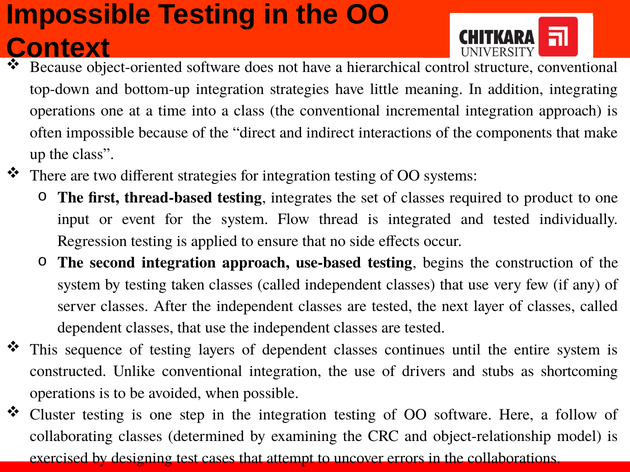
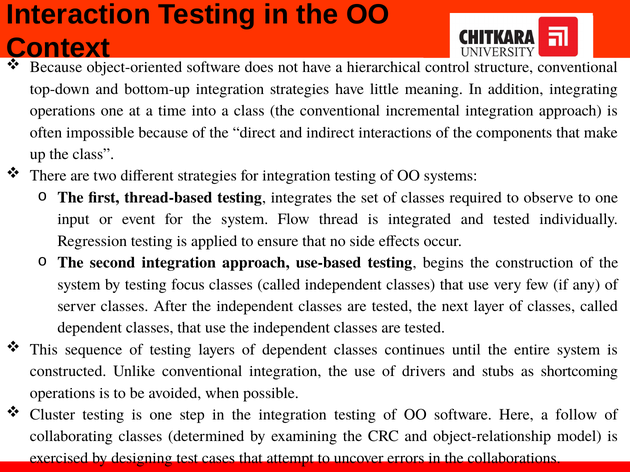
Impossible: Impossible -> Interaction (78, 14)
product: product -> observe (549, 198)
taken: taken -> focus (188, 285)
